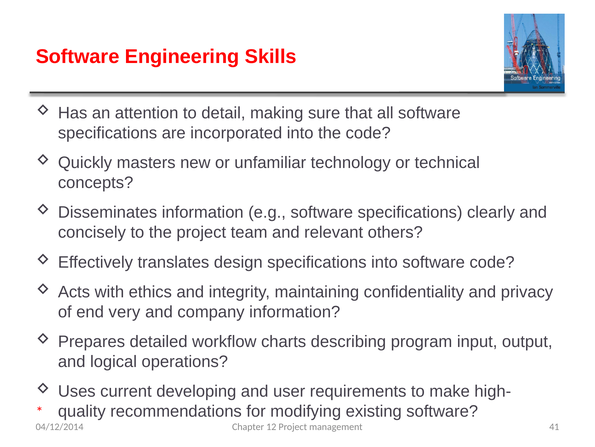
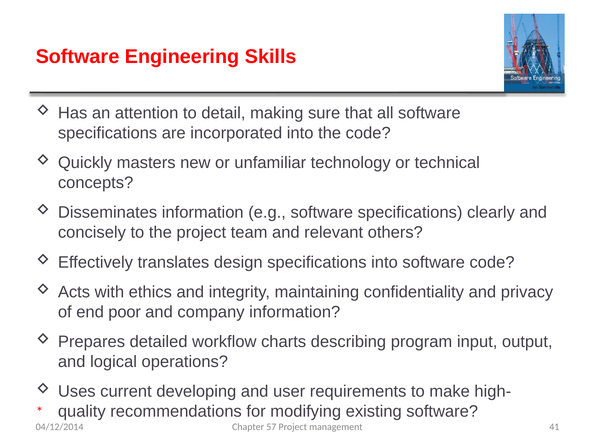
very: very -> poor (125, 311)
12: 12 -> 57 (271, 426)
